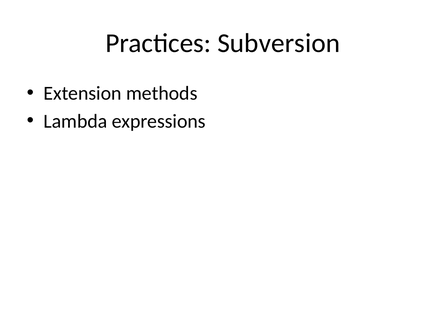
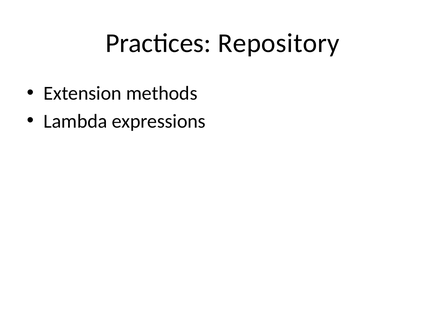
Subversion: Subversion -> Repository (279, 43)
